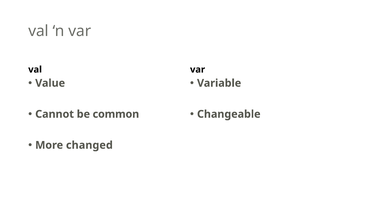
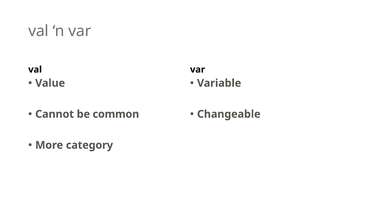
changed: changed -> category (89, 145)
